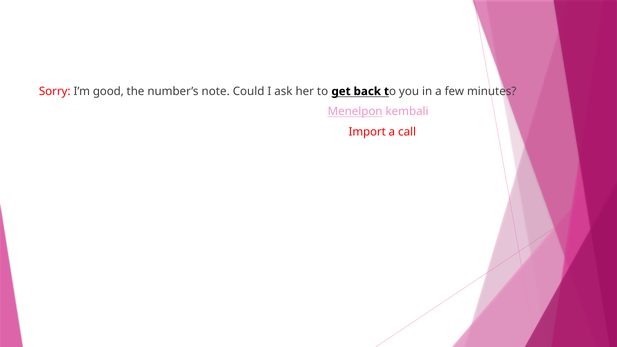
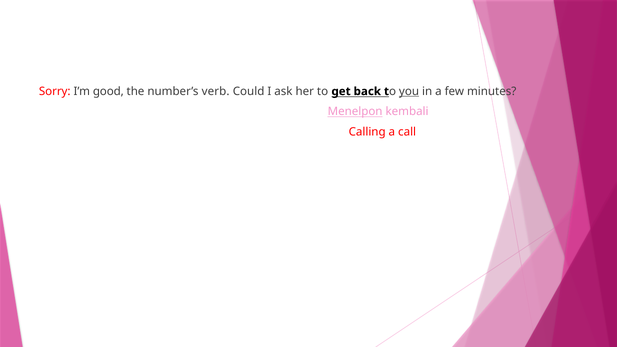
note: note -> verb (216, 91)
you underline: none -> present (409, 91)
Import: Import -> Calling (367, 132)
